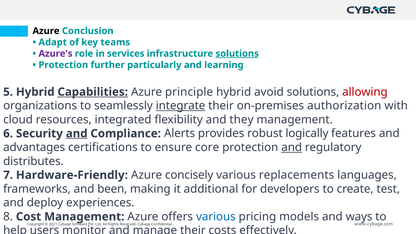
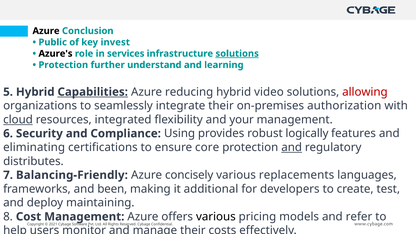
Adapt: Adapt -> Public (53, 42)
teams: teams -> invest (115, 42)
Azure's colour: purple -> black (55, 54)
particularly: particularly -> understand (154, 65)
principle: principle -> reducing (189, 92)
avoid: avoid -> video (269, 92)
integrate underline: present -> none (181, 106)
cloud underline: none -> present (18, 120)
they: they -> your (242, 120)
and underline: present -> none (77, 134)
Alerts: Alerts -> Using (180, 134)
advantages: advantages -> eliminating (34, 147)
Hardware-Friendly: Hardware-Friendly -> Balancing-Friendly (72, 175)
experiences: experiences -> maintaining (100, 203)
various colour: blue -> black (216, 217)
ways: ways -> refer (359, 217)
